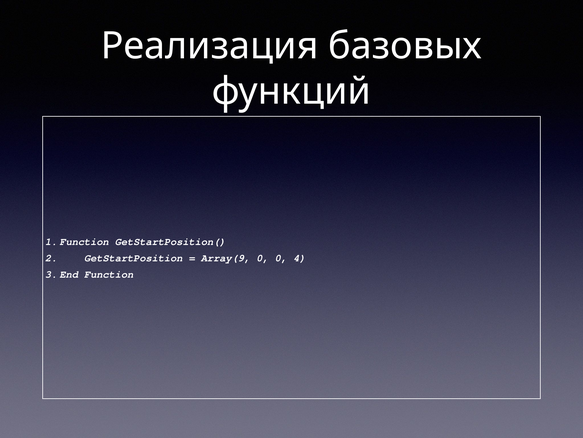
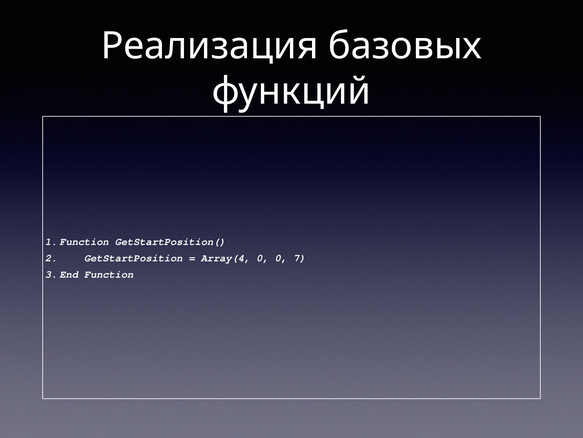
Array(9: Array(9 -> Array(4 (226, 258)
4: 4 -> 7 (299, 258)
